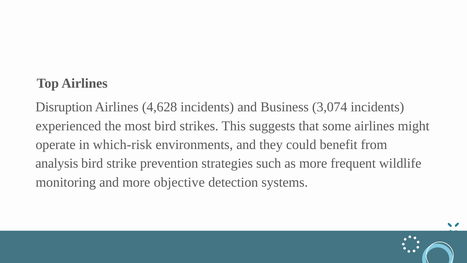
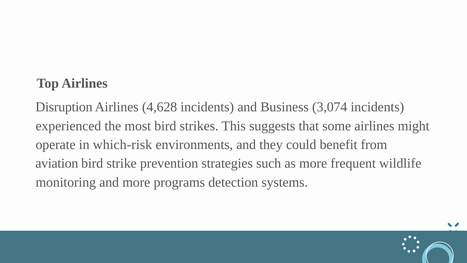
analysis: analysis -> aviation (57, 163)
objective: objective -> programs (179, 182)
